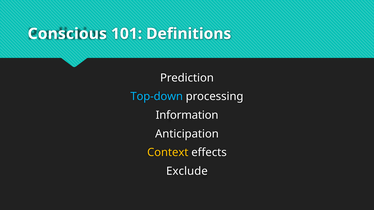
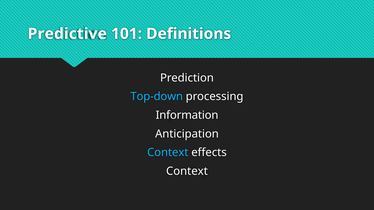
Conscious: Conscious -> Predictive (67, 34)
Context colour: yellow -> light blue (168, 153)
Exclude: Exclude -> Context (187, 171)
